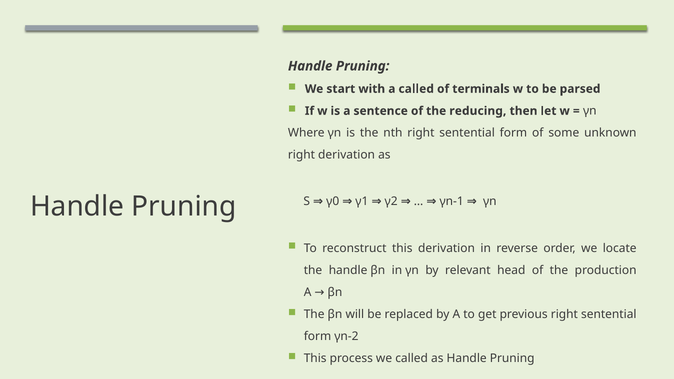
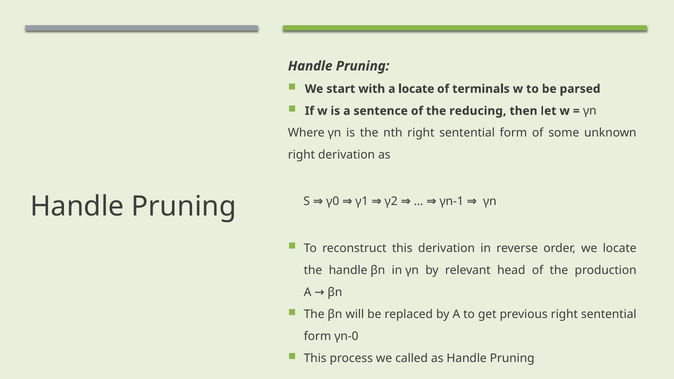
a called: called -> locate (416, 89)
γn-2: γn-2 -> γn-0 (346, 336)
